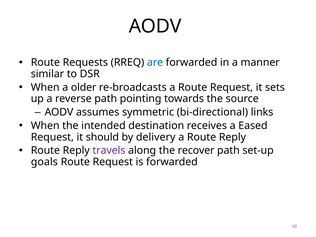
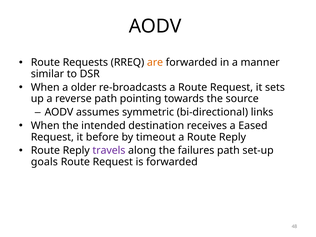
are colour: blue -> orange (155, 63)
should: should -> before (102, 137)
delivery: delivery -> timeout (156, 137)
recover: recover -> failures (196, 151)
